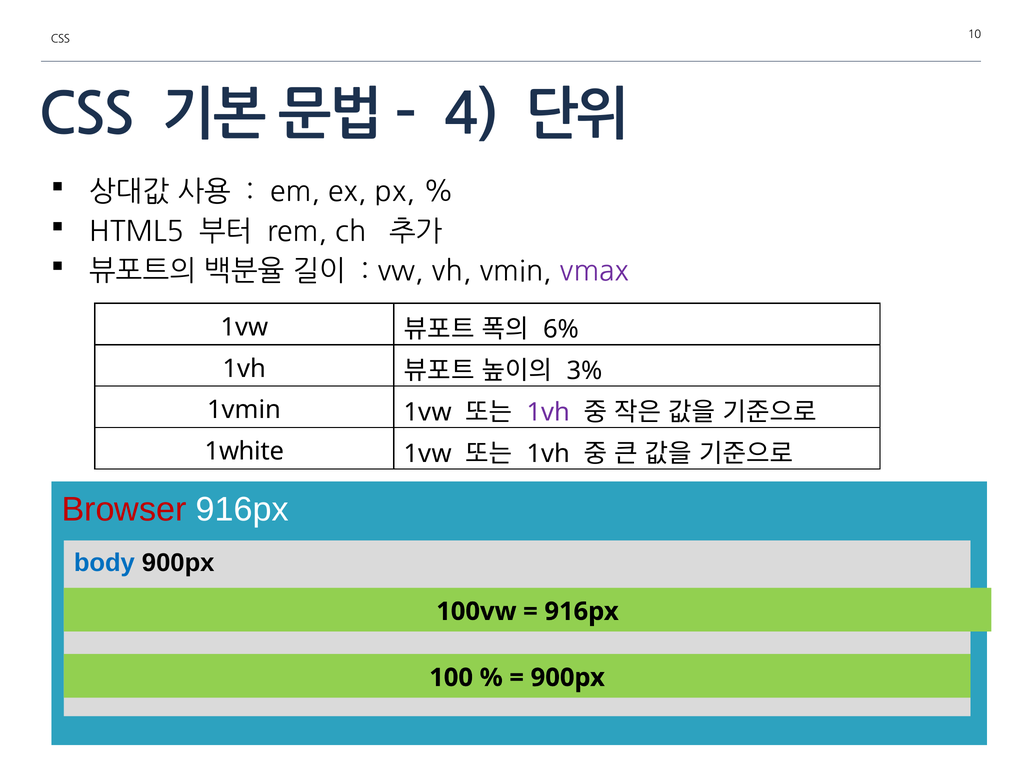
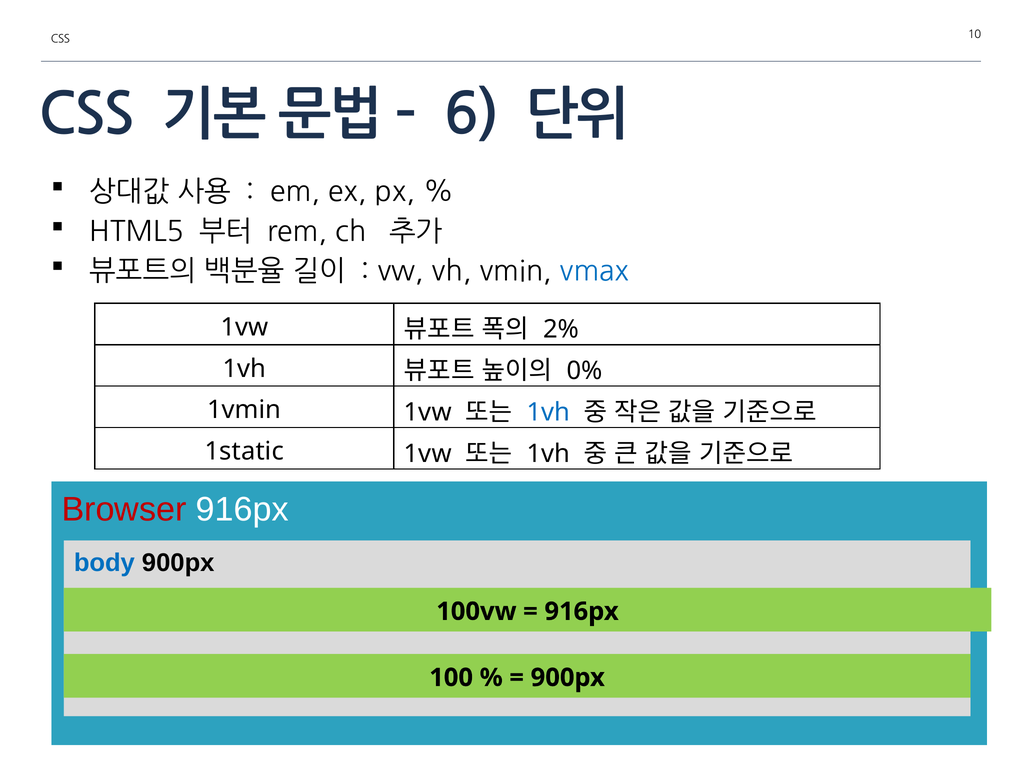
4: 4 -> 6 (472, 115)
vmax colour: purple -> blue (595, 272)
6%: 6% -> 2% (561, 330)
3%: 3% -> 0% (585, 371)
1vh colour: purple -> blue (548, 413)
1white: 1white -> 1static (244, 452)
